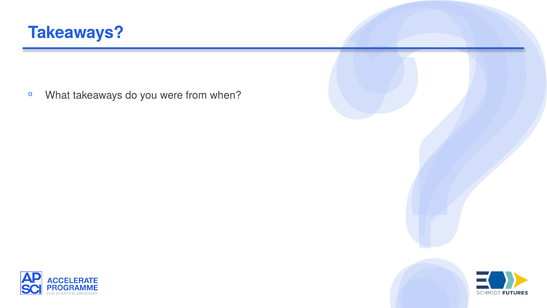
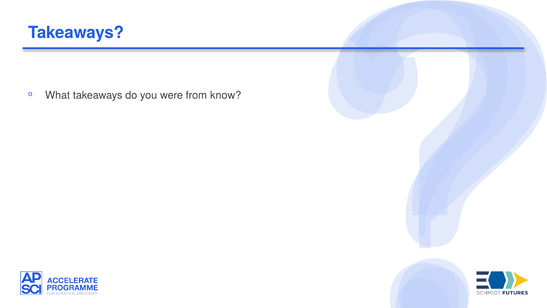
when: when -> know (226, 95)
